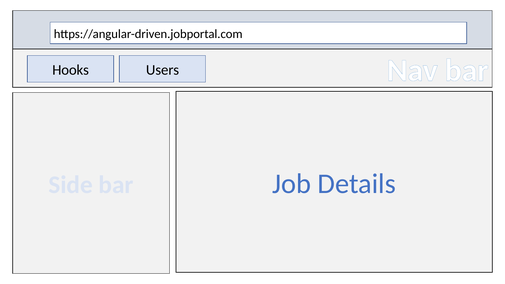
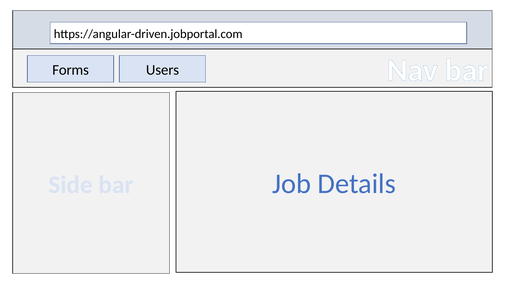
Hooks: Hooks -> Forms (71, 70)
